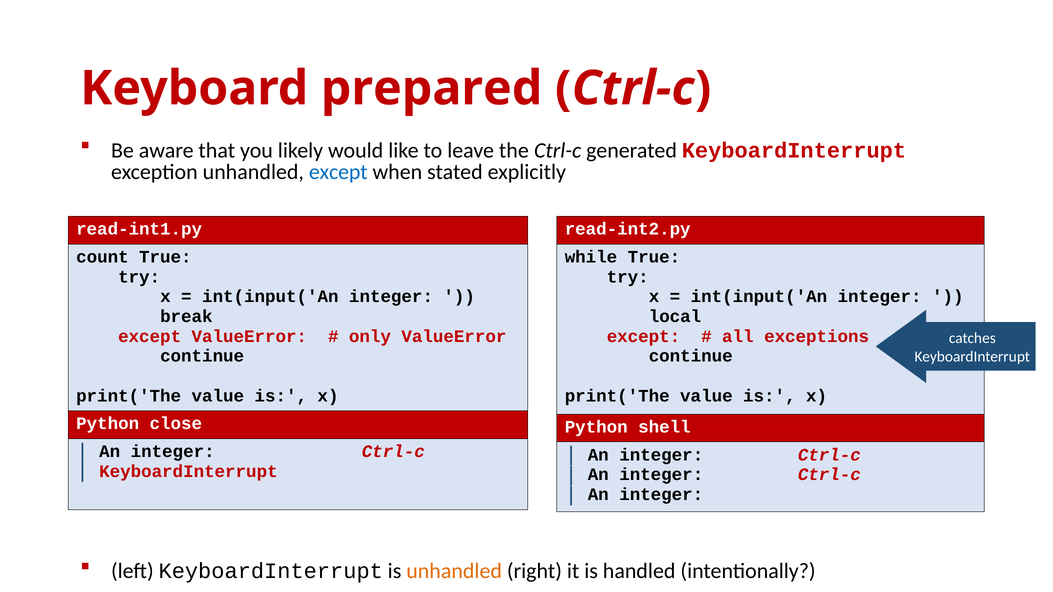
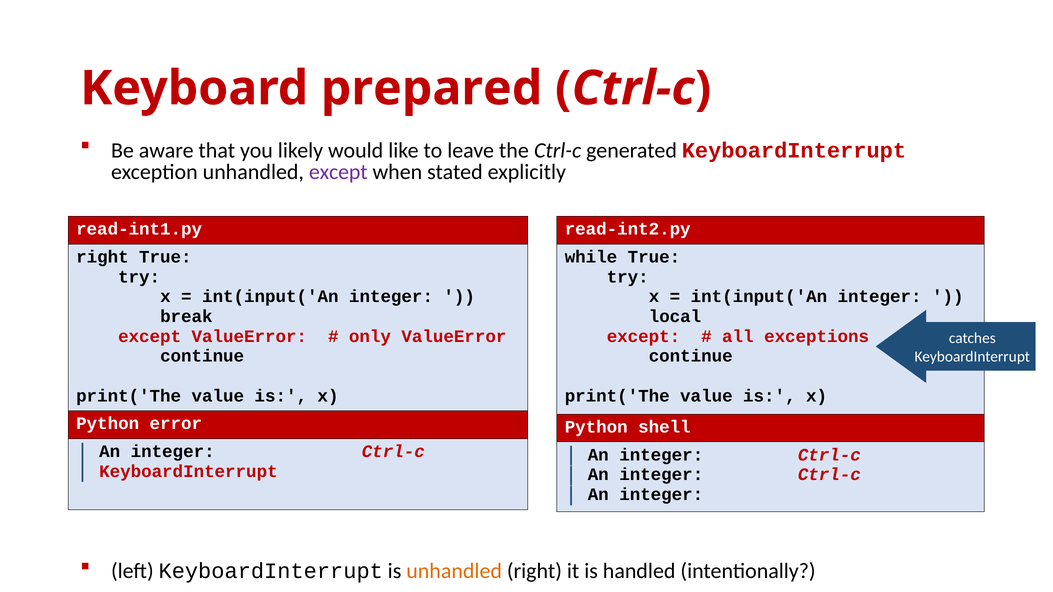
except colour: blue -> purple (338, 172)
count: count -> right (102, 257)
close: close -> error (176, 424)
